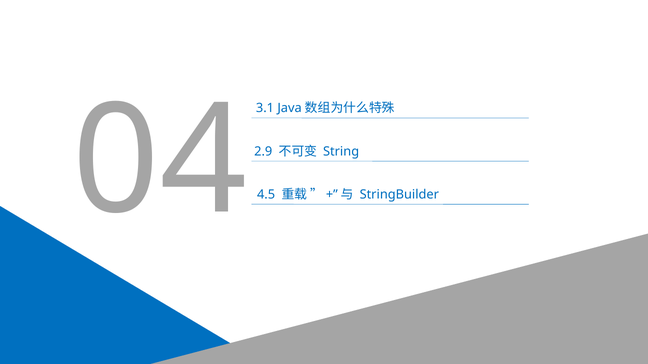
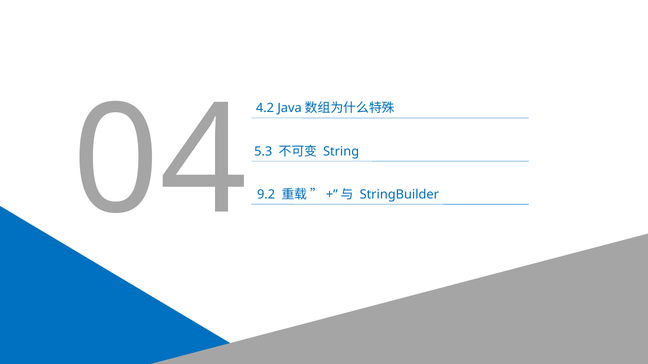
3.1: 3.1 -> 4.2 (265, 108)
2.9: 2.9 -> 5.3 (263, 152)
4.5: 4.5 -> 9.2 (266, 195)
